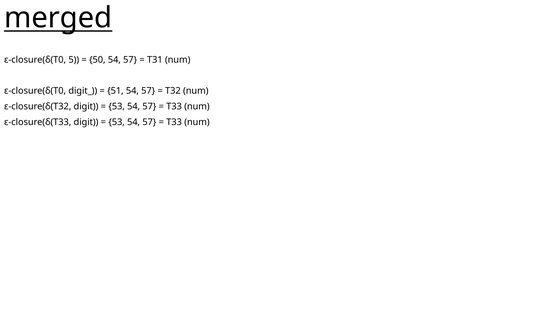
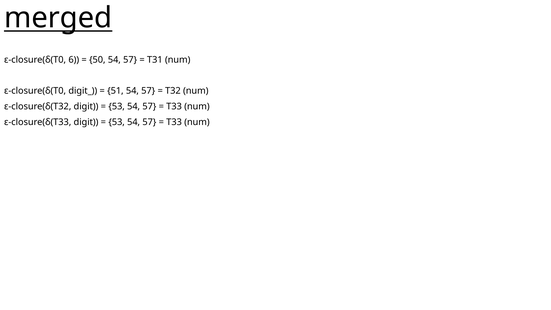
5: 5 -> 6 (74, 60)
